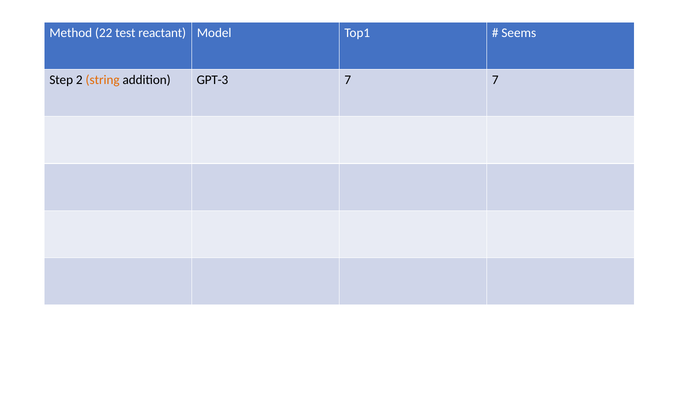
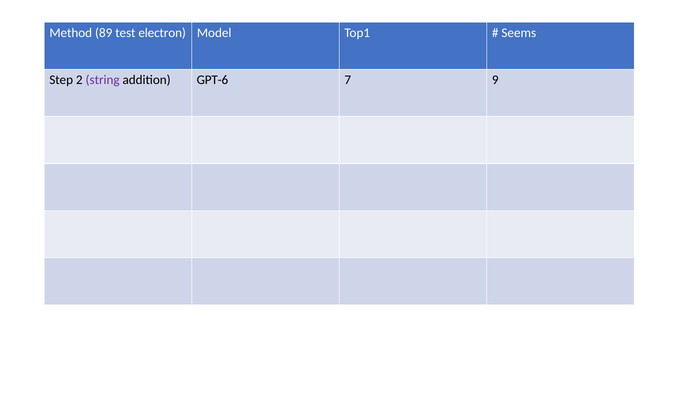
22: 22 -> 89 (104, 33)
reactant: reactant -> electron (162, 33)
string colour: orange -> purple (103, 80)
GPT-3: GPT-3 -> GPT-6 (212, 80)
7 7: 7 -> 9 (495, 80)
